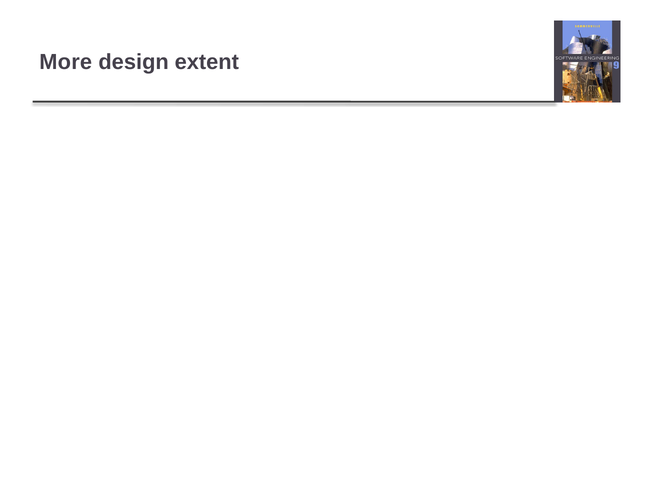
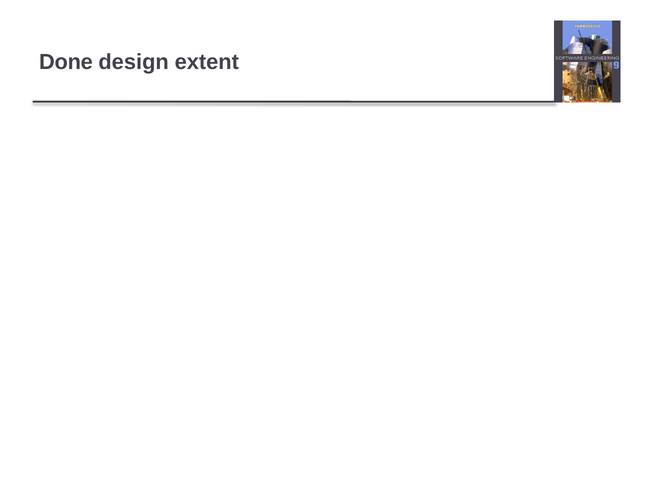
More: More -> Done (66, 62)
